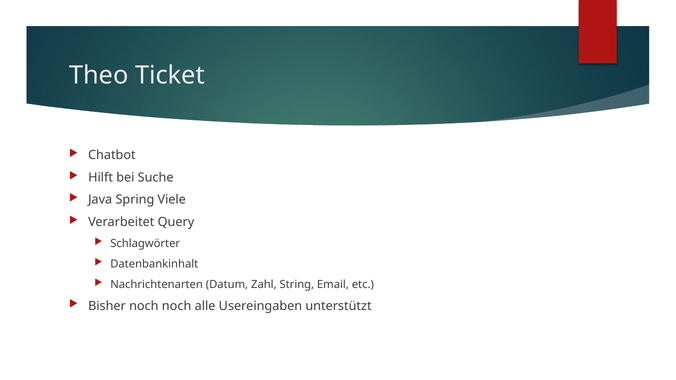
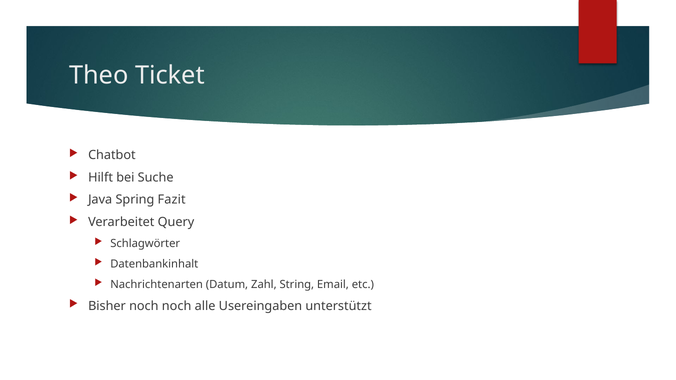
Viele: Viele -> Fazit (172, 200)
